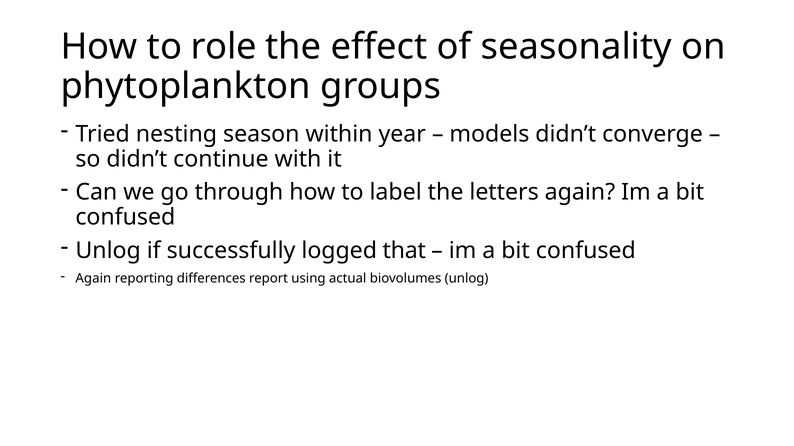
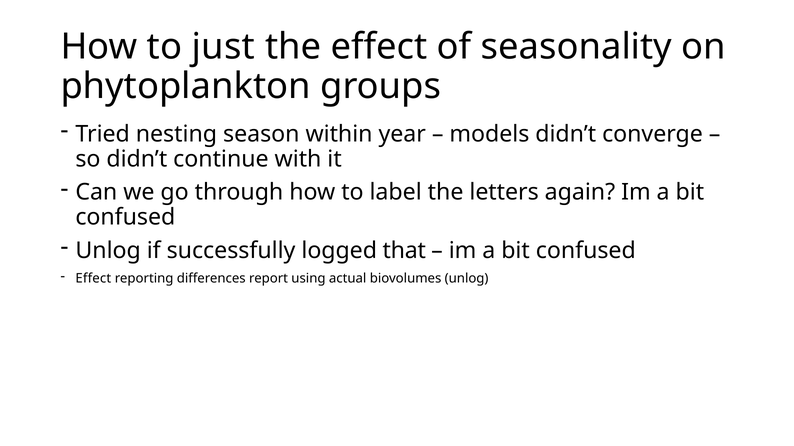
role: role -> just (223, 47)
Again: Again -> Effect (93, 279)
